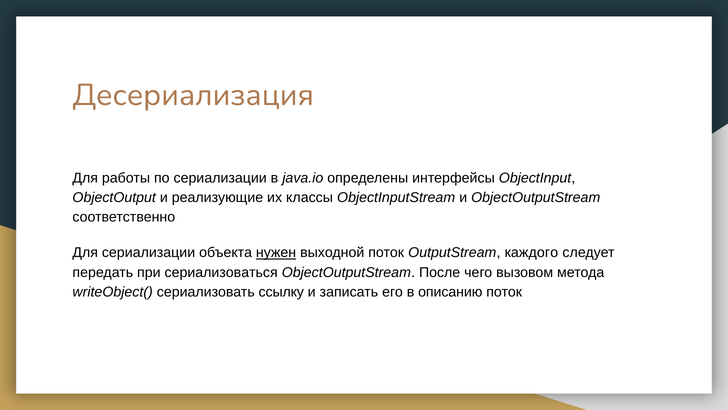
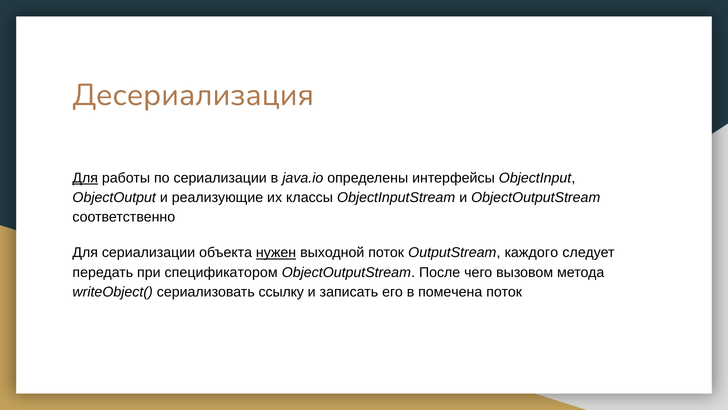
Для underline: none -> present (85, 178)
сериализоваться: сериализоваться -> спецификатором (221, 272)
описанию: описанию -> помечена (450, 292)
